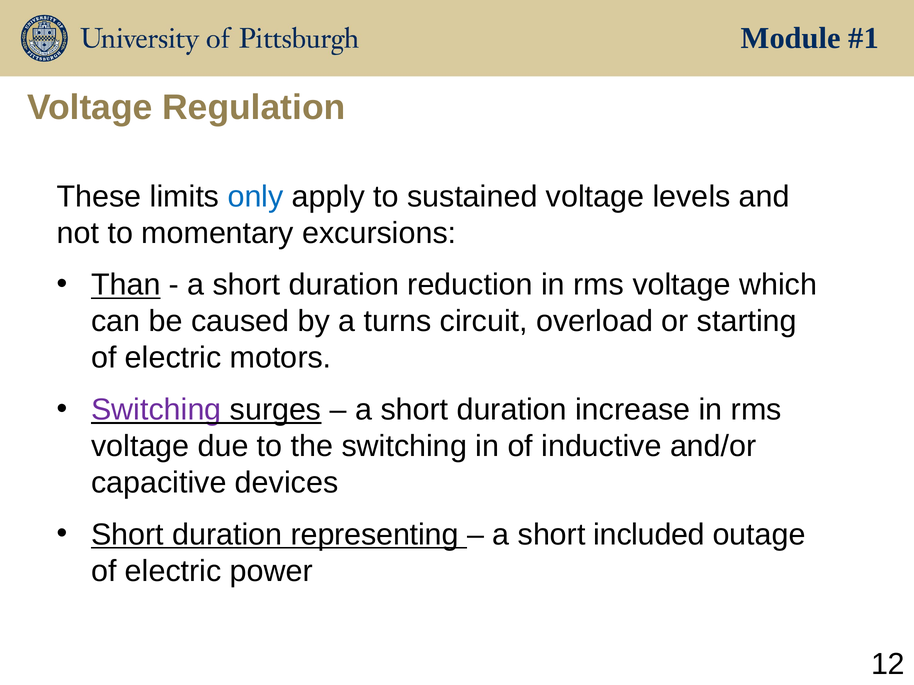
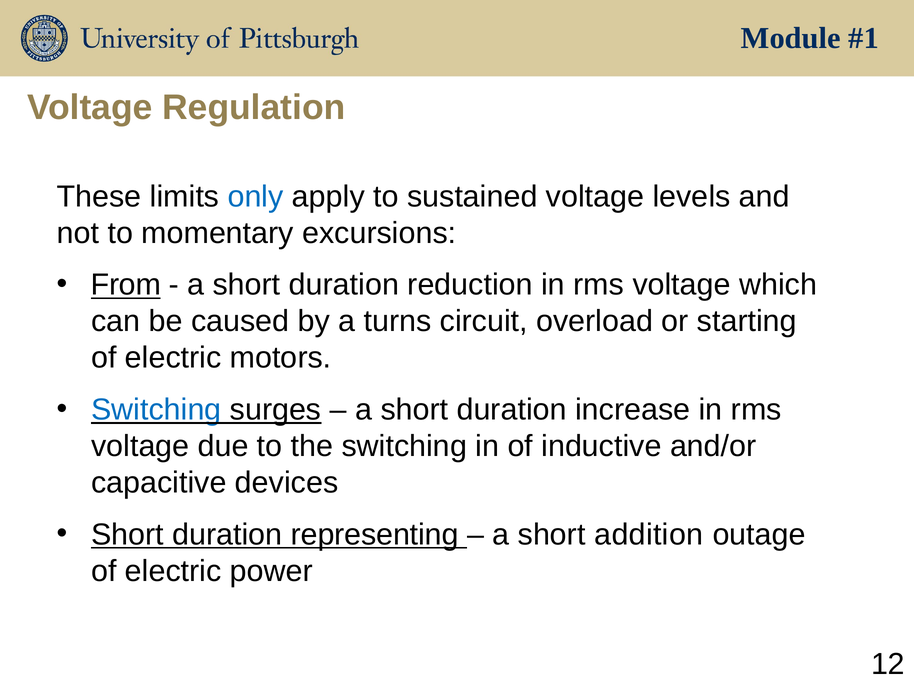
Than: Than -> From (126, 285)
Switching colour: purple -> blue (156, 410)
included: included -> addition (649, 535)
